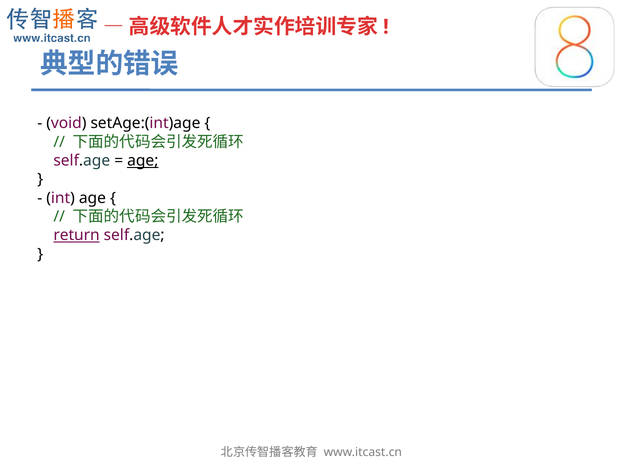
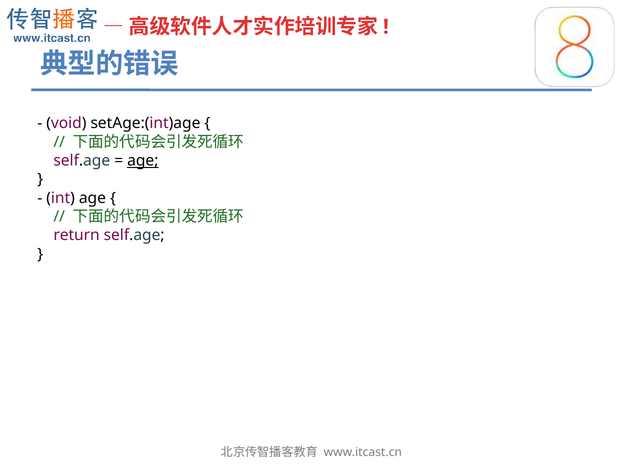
return underline: present -> none (77, 235)
